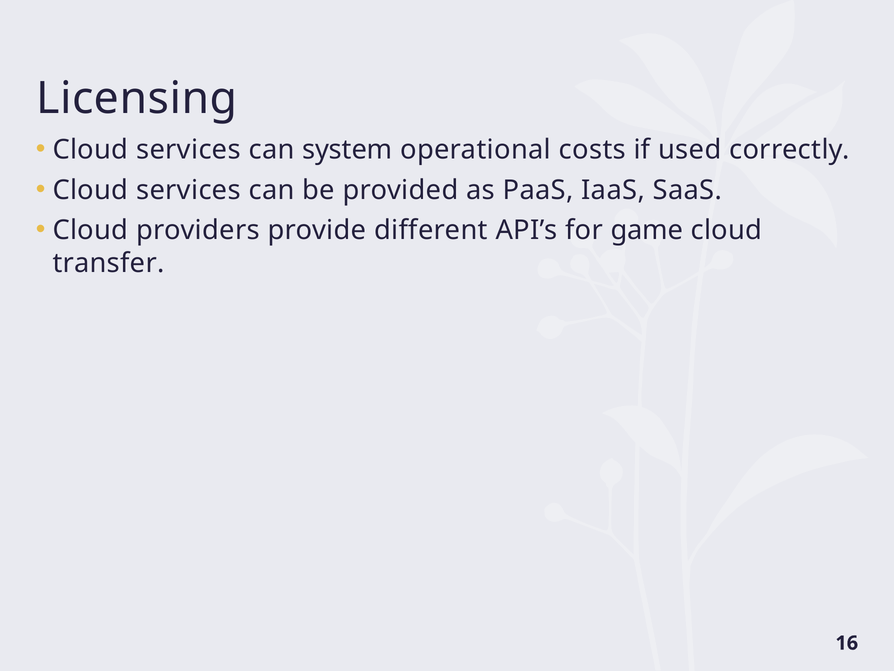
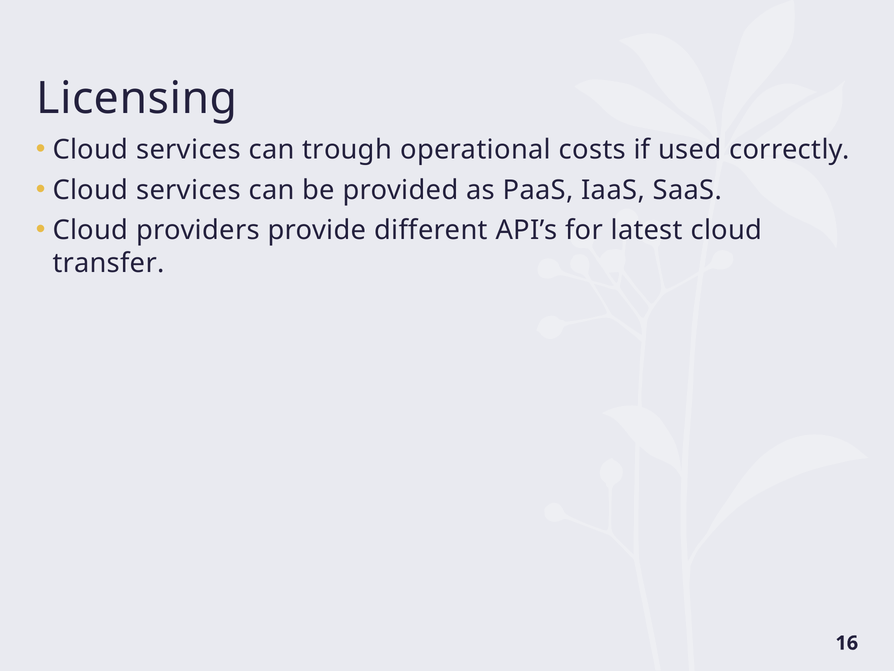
system: system -> trough (347, 150)
game: game -> latest (647, 230)
